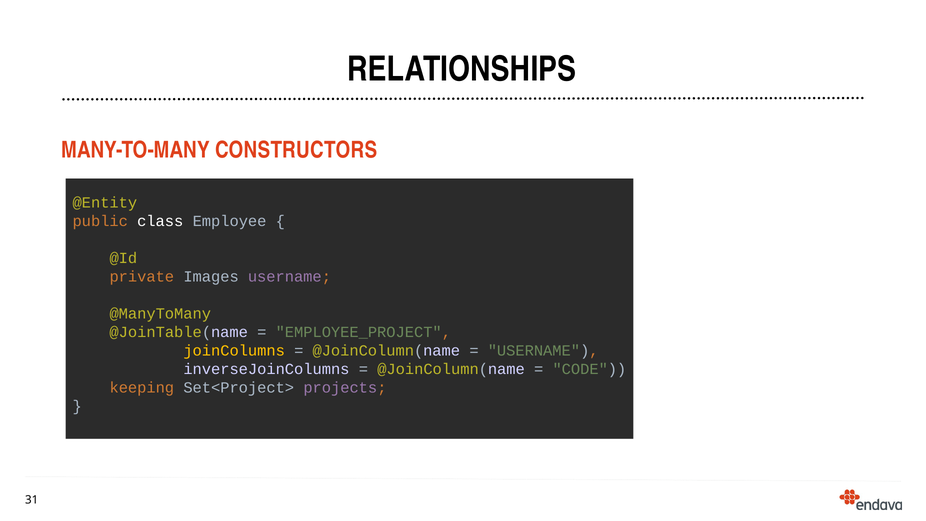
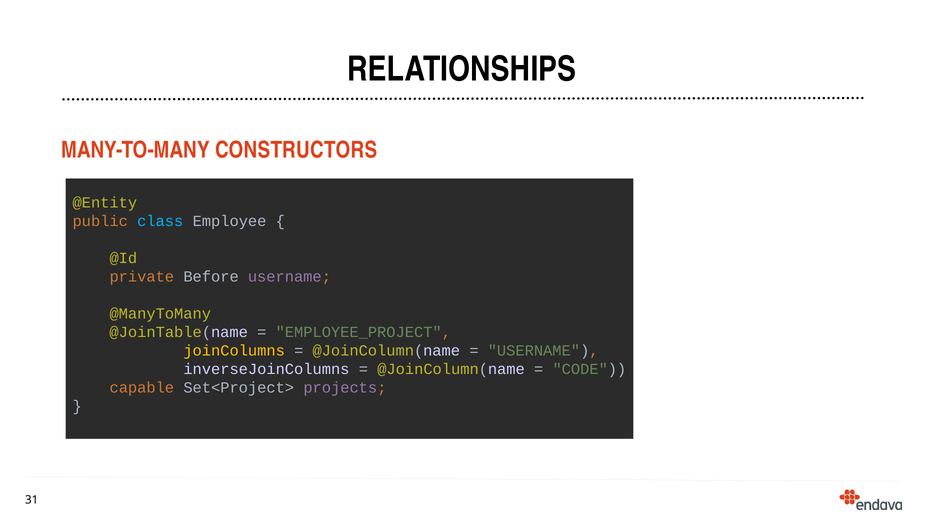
class colour: white -> light blue (160, 221)
Images: Images -> Before (211, 277)
keeping: keeping -> capable (142, 388)
